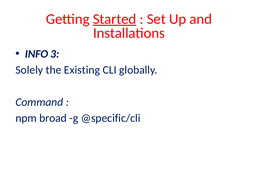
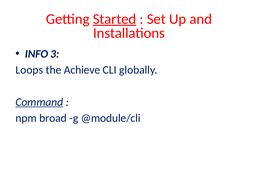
Solely: Solely -> Loops (29, 70)
Existing: Existing -> Achieve (82, 70)
Command underline: none -> present (39, 102)
@specific/cli: @specific/cli -> @module/cli (111, 118)
